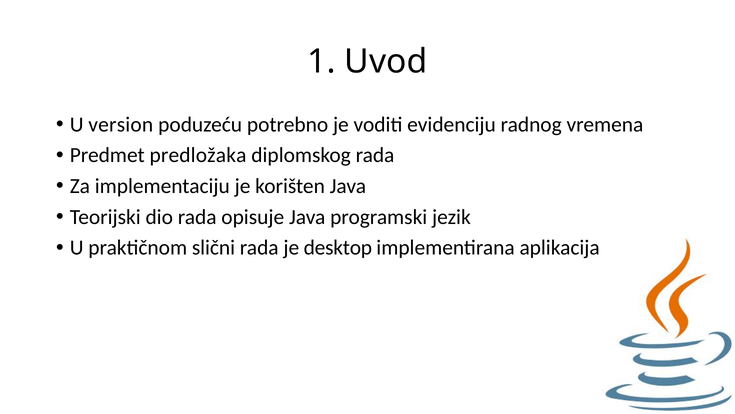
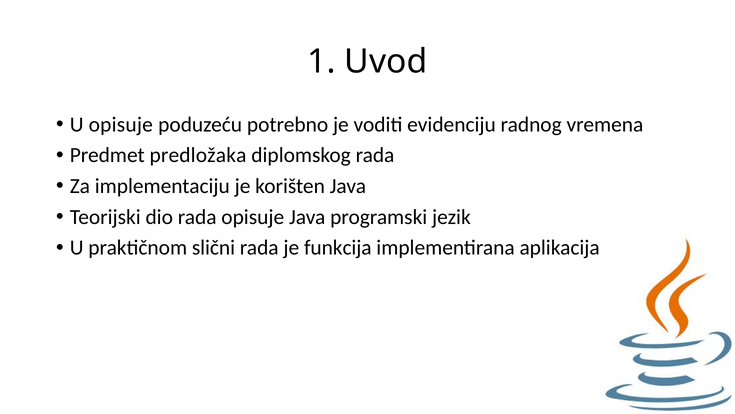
U version: version -> opisuje (121, 124)
desktop: desktop -> funkcija (338, 248)
